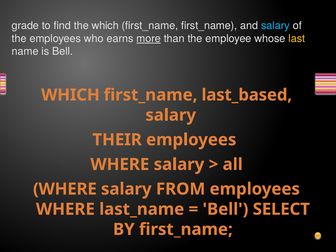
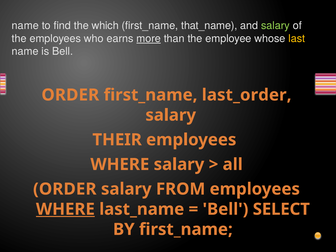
grade: grade -> name (25, 26)
first_name first_name: first_name -> that_name (209, 26)
salary colour: light blue -> light green (275, 26)
WHICH: WHICH -> ORDER (70, 95)
last_based: last_based -> last_order (247, 95)
WHERE: WHERE -> ORDER (65, 189)
WHERE underline: none -> present (65, 209)
